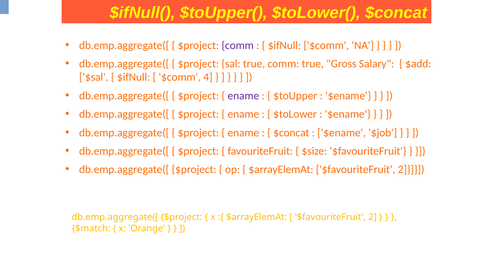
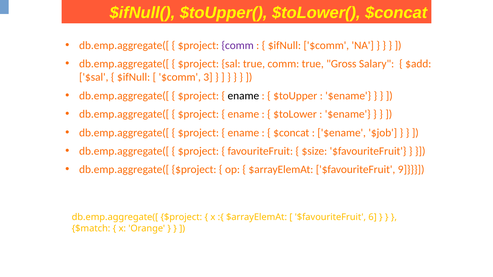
4: 4 -> 3 (208, 77)
ename colour: purple -> black (243, 96)
$arrayElemAt $favouriteFruit 2: 2 -> 9 (411, 170)
2: 2 -> 6 (373, 218)
